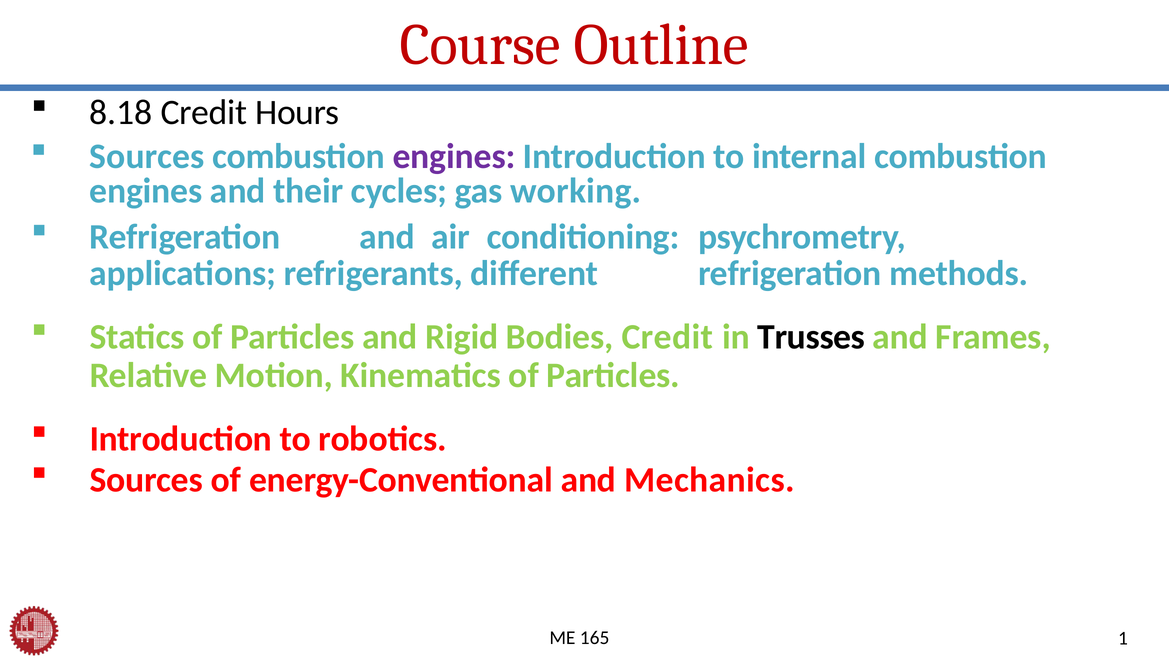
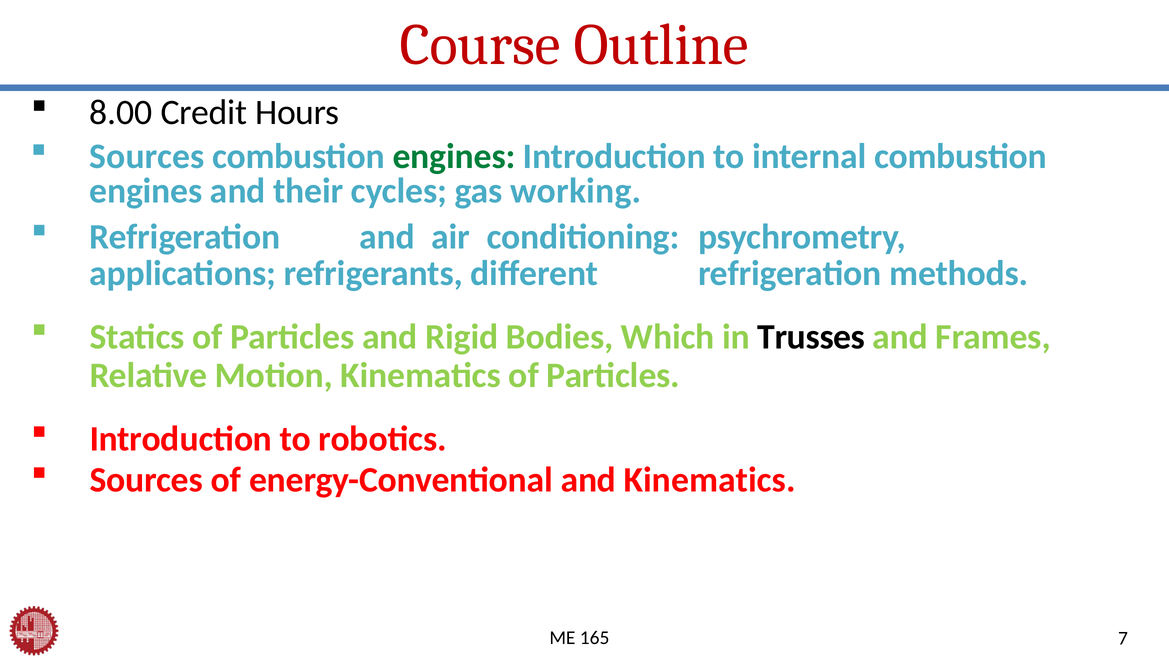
8.18: 8.18 -> 8.00 (121, 113)
engines colour: purple -> green (454, 157)
Bodies Credit: Credit -> Which (668, 337)
and Mechanics: Mechanics -> Kinematics (710, 479)
1: 1 -> 7 (1123, 638)
